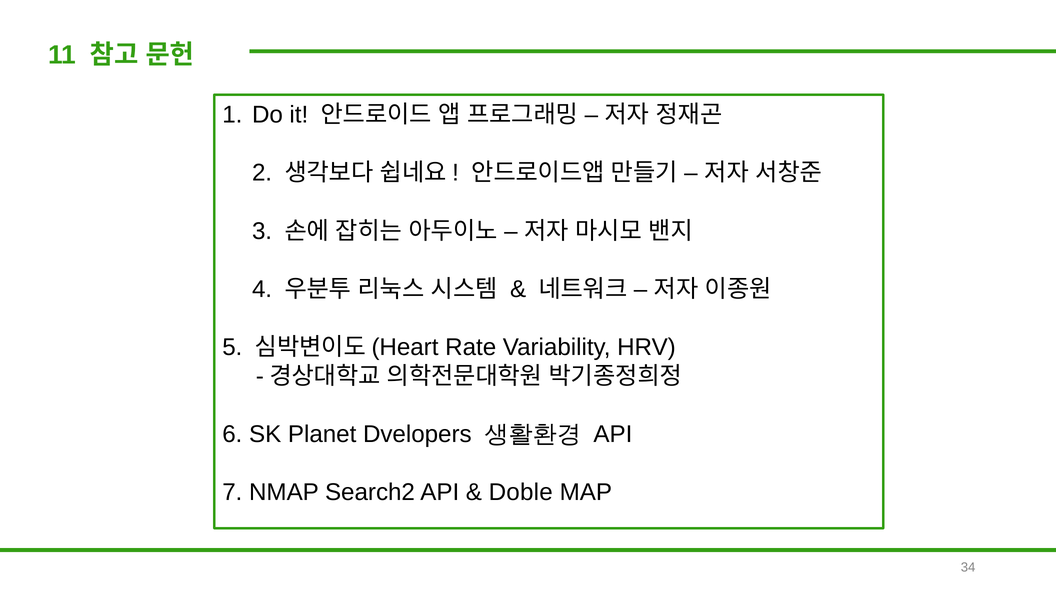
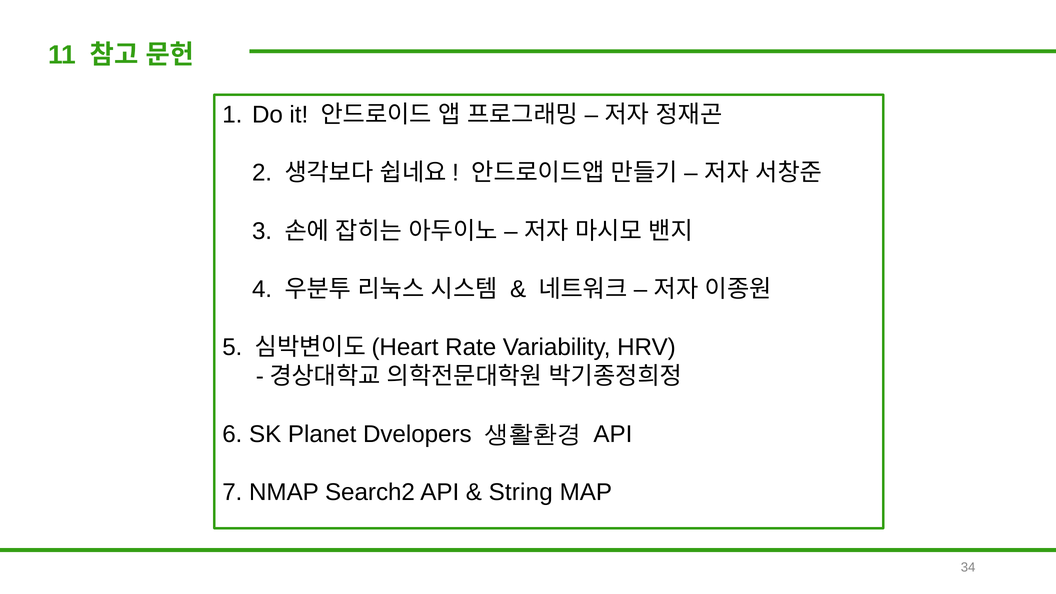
Doble: Doble -> String (521, 492)
